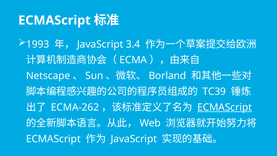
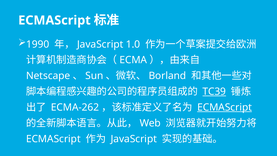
1993: 1993 -> 1990 (38, 44)
3.4: 3.4 -> 1.0 (133, 44)
TC39 underline: none -> present (214, 91)
